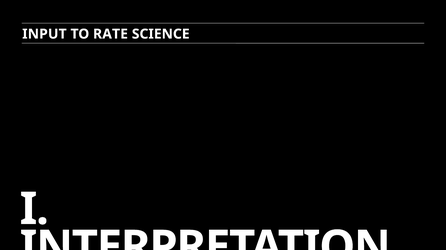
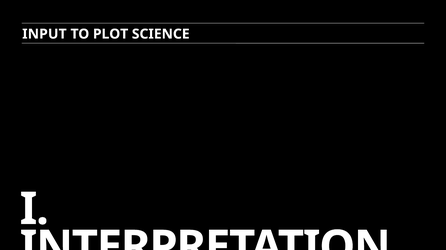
RATE: RATE -> PLOT (111, 34)
